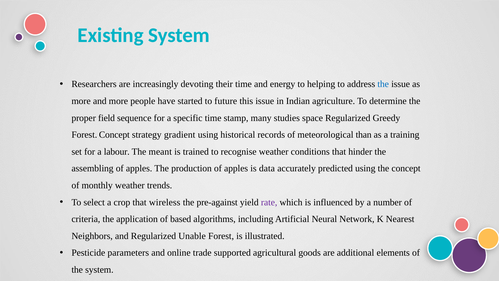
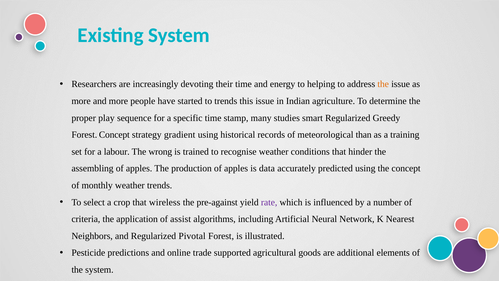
the colour: blue -> orange (383, 84)
to future: future -> trends (226, 101)
field: field -> play (106, 118)
space: space -> smart (313, 118)
meant: meant -> wrong (160, 152)
based: based -> assist (181, 219)
Unable: Unable -> Pivotal (192, 236)
parameters: parameters -> predictions (128, 253)
